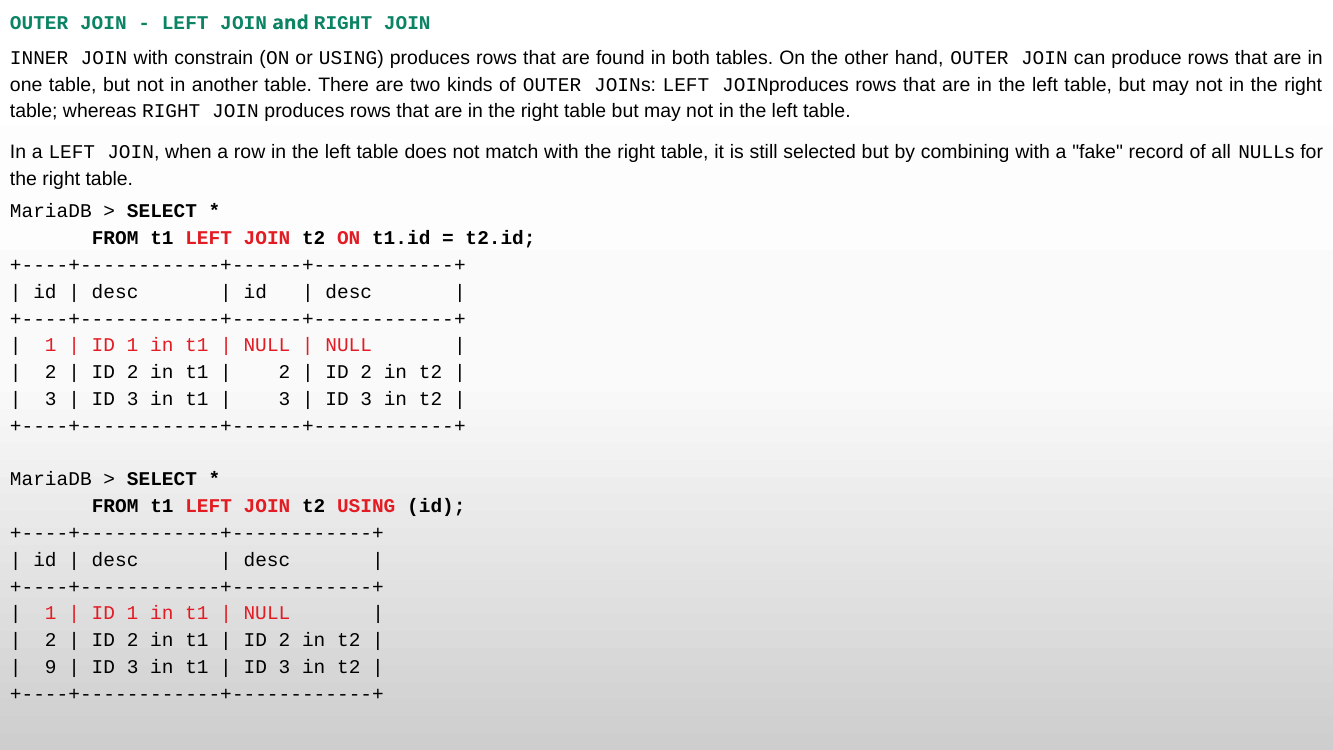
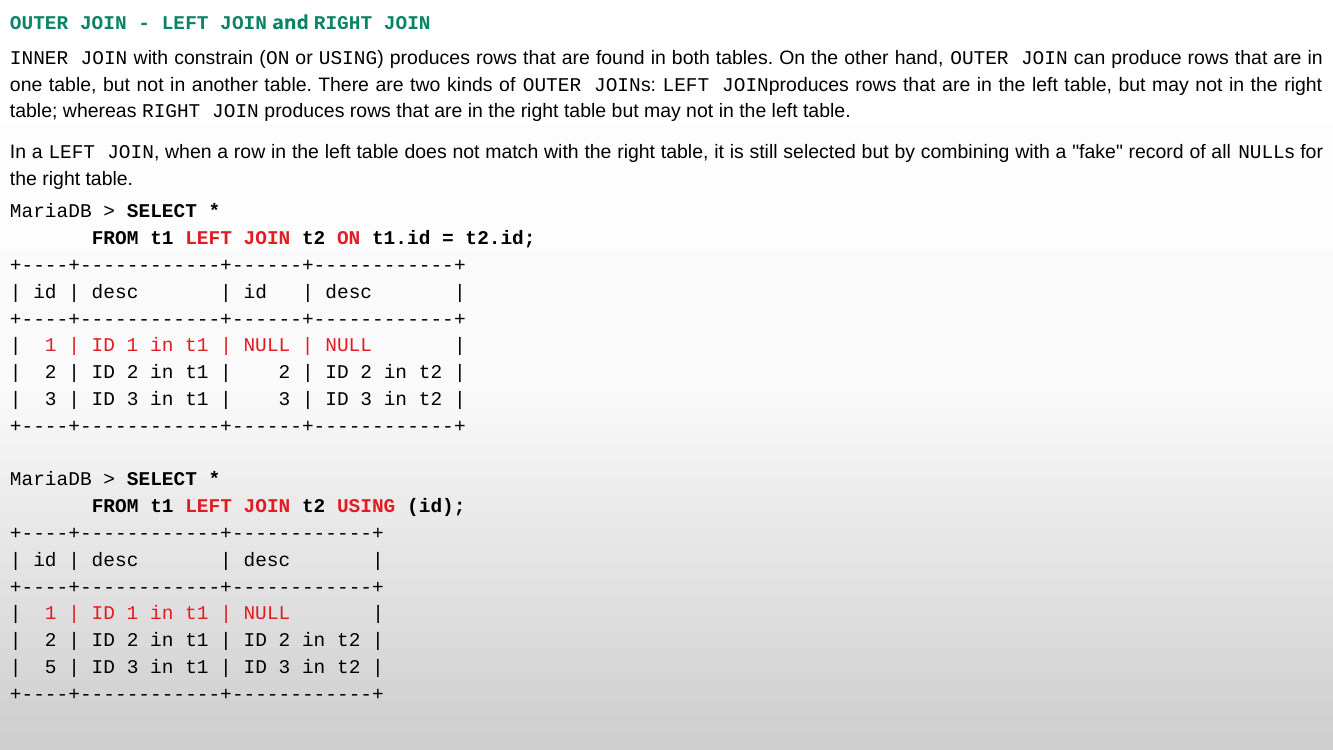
9: 9 -> 5 (51, 667)
